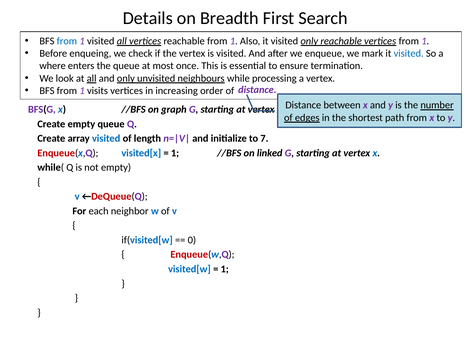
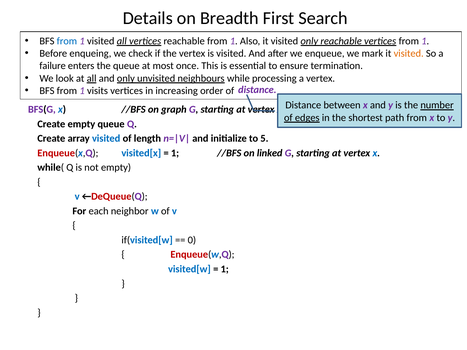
visited colour: blue -> orange (409, 53)
where: where -> failure (53, 66)
7: 7 -> 5 (264, 139)
